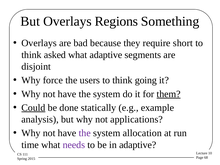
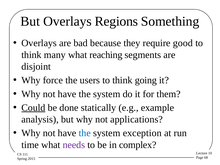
short: short -> good (183, 43)
asked: asked -> many (55, 55)
what adaptive: adaptive -> reaching (106, 55)
them underline: present -> none (169, 94)
the colour: purple -> blue (85, 133)
allocation: allocation -> exception (142, 133)
in adaptive: adaptive -> complex (138, 145)
